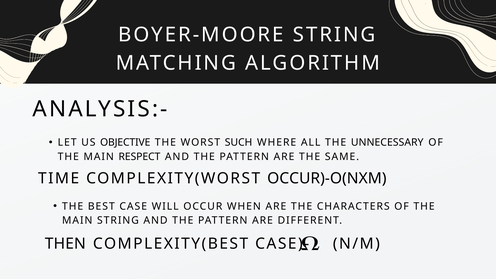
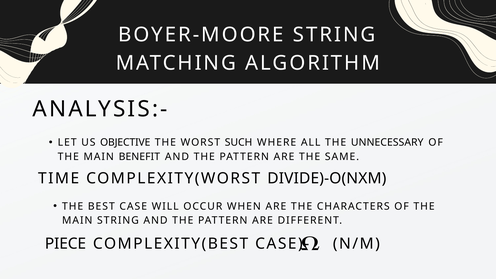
RESPECT: RESPECT -> BENEFIT (139, 157)
OCCUR)-O(NXM: OCCUR)-O(NXM -> DIVIDE)-O(NXM (327, 178)
THEN: THEN -> PIECE (65, 244)
